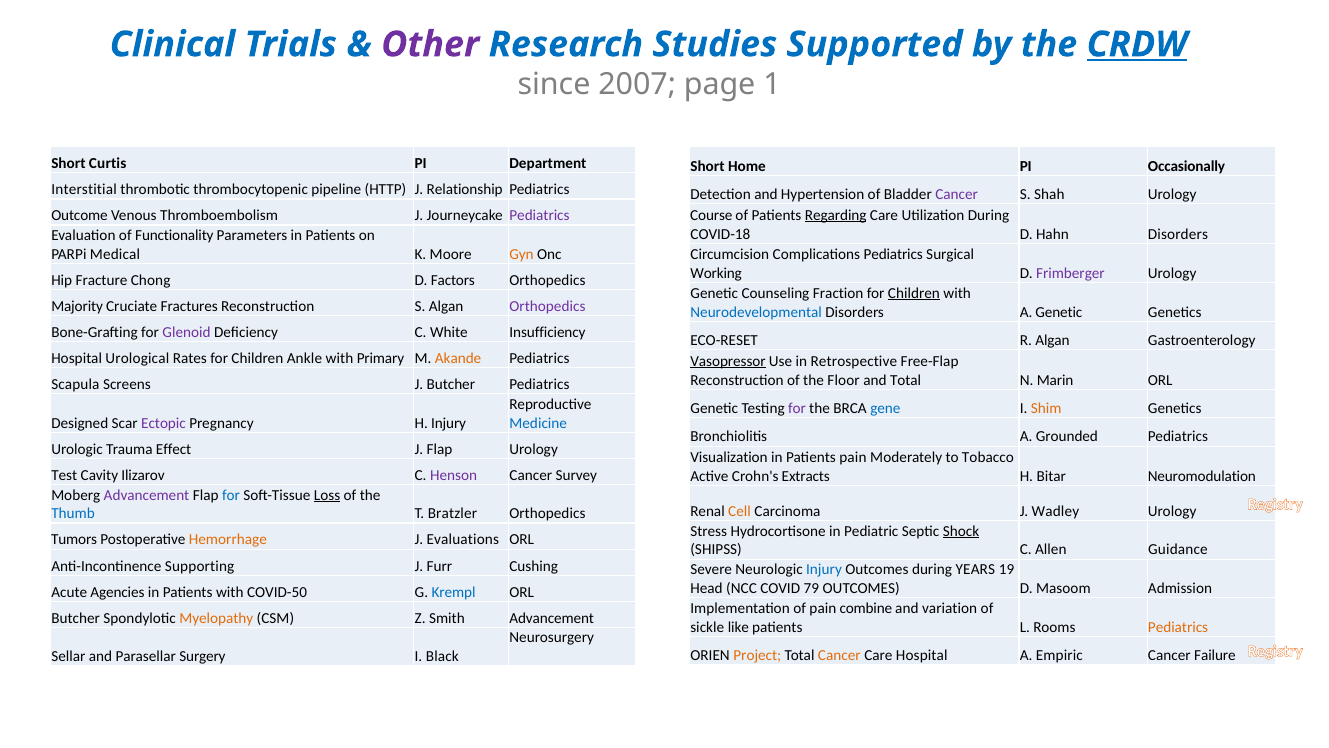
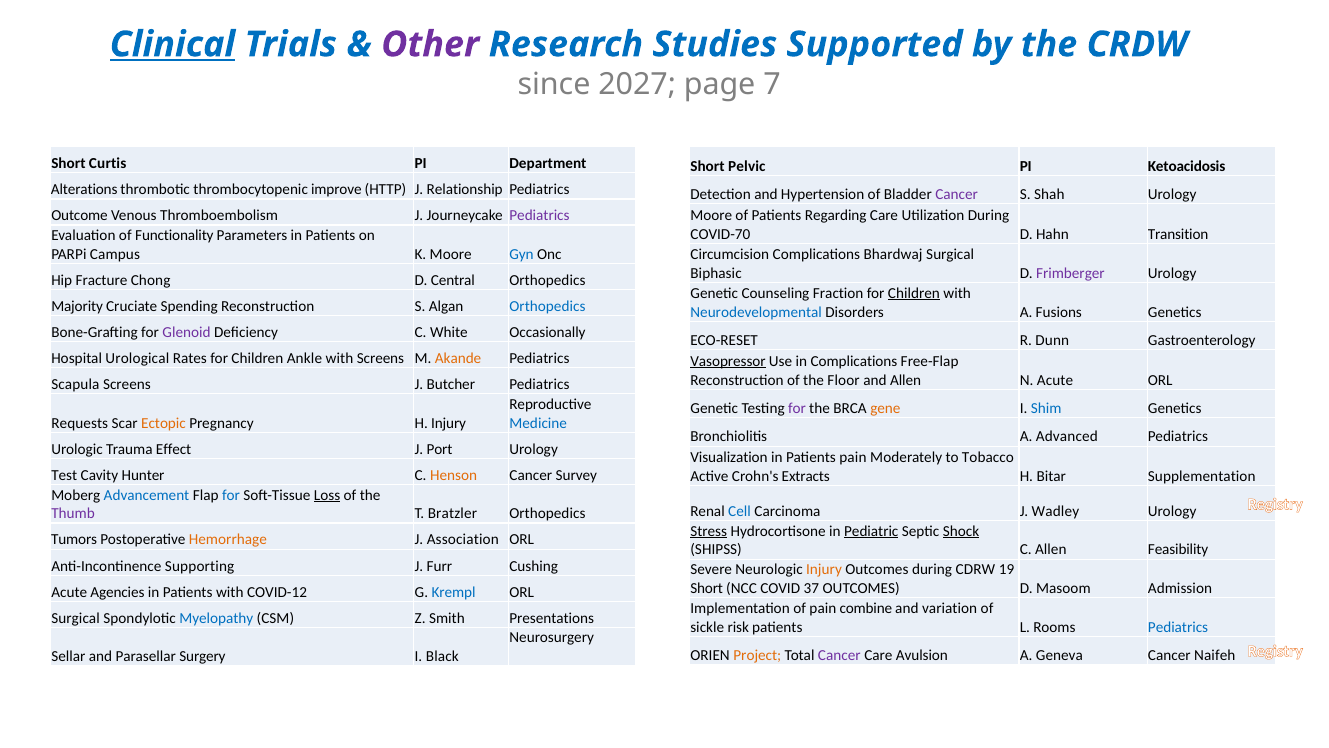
Clinical underline: none -> present (172, 44)
CRDW underline: present -> none (1137, 44)
2007: 2007 -> 2027 (637, 84)
1: 1 -> 7 (772, 84)
Home: Home -> Pelvic (747, 166)
Occasionally: Occasionally -> Ketoacidosis (1187, 166)
Interstitial: Interstitial -> Alterations (84, 190)
pipeline: pipeline -> improve (336, 190)
Course: Course -> Moore (711, 215)
Regarding underline: present -> none (836, 215)
COVID-18: COVID-18 -> COVID-70 (720, 234)
Hahn Disorders: Disorders -> Transition (1178, 234)
Medical: Medical -> Campus (115, 254)
Gyn colour: orange -> blue (522, 254)
Complications Pediatrics: Pediatrics -> Bhardwaj (893, 255)
Working: Working -> Biphasic (716, 273)
Factors: Factors -> Central (453, 280)
Fractures: Fractures -> Spending (189, 306)
Orthopedics colour: purple -> blue (547, 306)
A Genetic: Genetic -> Fusions (1059, 312)
Insufficiency: Insufficiency -> Occasionally (547, 332)
R Algan: Algan -> Dunn (1052, 340)
with Primary: Primary -> Screens (380, 358)
in Retrospective: Retrospective -> Complications (854, 361)
and Total: Total -> Allen (906, 380)
N Marin: Marin -> Acute (1055, 380)
gene colour: blue -> orange (885, 408)
Shim colour: orange -> blue (1046, 408)
Designed: Designed -> Requests (80, 423)
Ectopic colour: purple -> orange (163, 423)
Grounded: Grounded -> Advanced (1067, 437)
J Flap: Flap -> Port (440, 449)
Ilizarov: Ilizarov -> Hunter (143, 475)
Henson colour: purple -> orange (454, 475)
Neuromodulation: Neuromodulation -> Supplementation (1202, 476)
Advancement colour: purple -> blue (147, 495)
Cell colour: orange -> blue (740, 511)
Thumb colour: blue -> purple (73, 514)
Stress underline: none -> present (709, 531)
Pediatric underline: none -> present (871, 531)
Evaluations: Evaluations -> Association (463, 540)
Guidance: Guidance -> Feasibility (1178, 550)
Injury colour: blue -> orange (824, 569)
YEARS: YEARS -> CDRW (975, 569)
Head: Head -> Short (707, 588)
79: 79 -> 37 (811, 588)
COVID-50: COVID-50 -> COVID-12 (277, 592)
Butcher: Butcher -> Surgical (76, 618)
Myelopathy colour: orange -> blue (216, 618)
Smith Advancement: Advancement -> Presentations (552, 618)
like: like -> risk (738, 627)
Pediatrics colour: orange -> blue (1178, 627)
Cancer colour: orange -> purple (839, 655)
Care Hospital: Hospital -> Avulsion (922, 655)
Empiric: Empiric -> Geneva (1059, 655)
Failure: Failure -> Naifeh (1215, 655)
